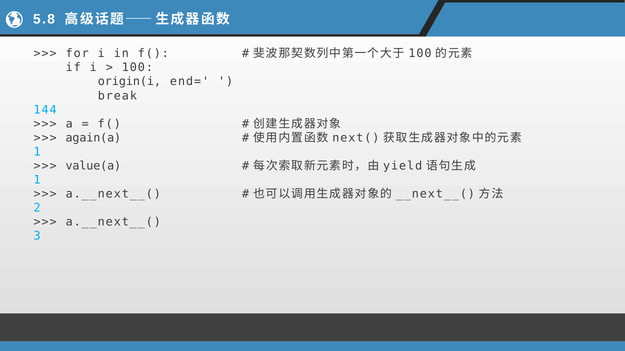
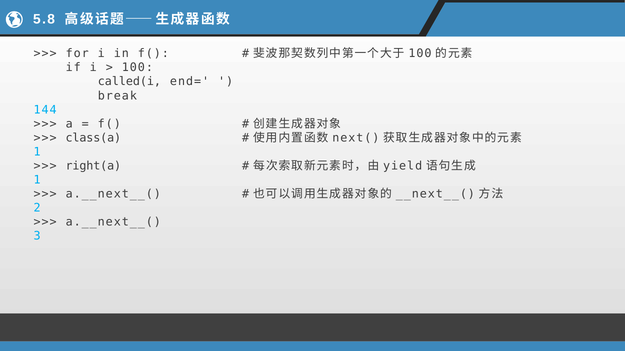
origin(i: origin(i -> called(i (129, 82)
again(a: again(a -> class(a (93, 138)
value(a: value(a -> right(a (93, 166)
